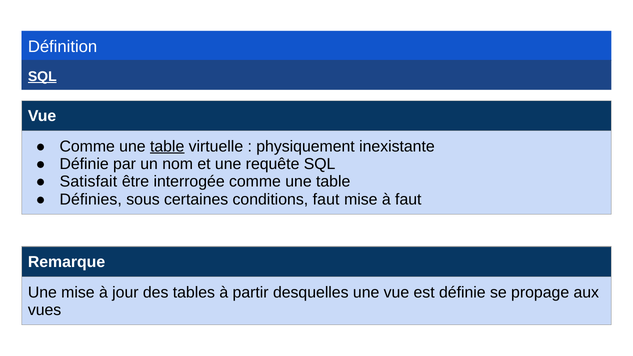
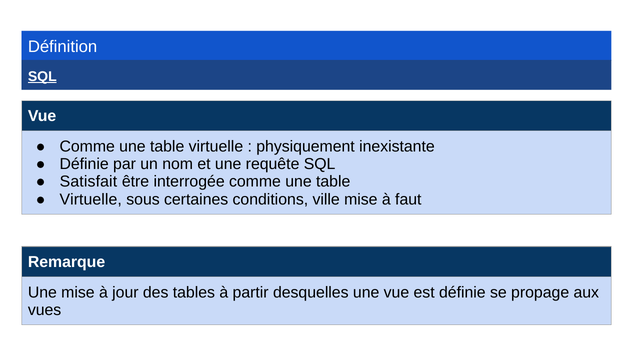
table underline: present -> none (167, 146)
Définies: Définies -> Virtuelle (91, 200)
conditions faut: faut -> ville (326, 200)
